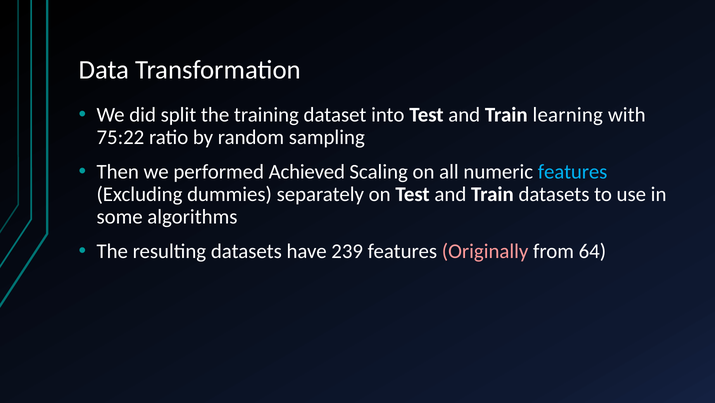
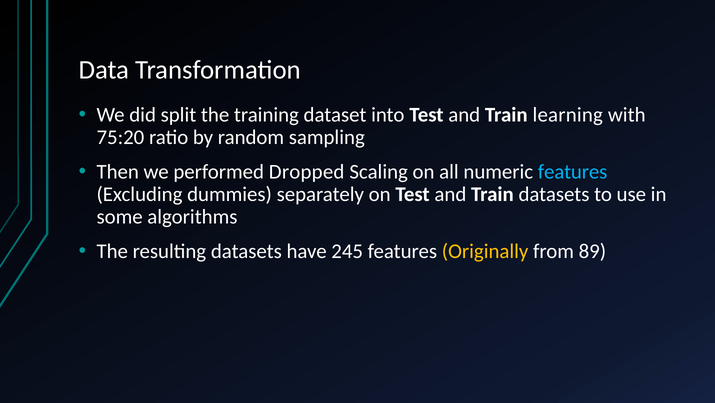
75:22: 75:22 -> 75:20 (120, 137)
Achieved: Achieved -> Dropped (307, 171)
239: 239 -> 245 (347, 251)
Originally colour: pink -> yellow (485, 251)
64: 64 -> 89 (592, 251)
